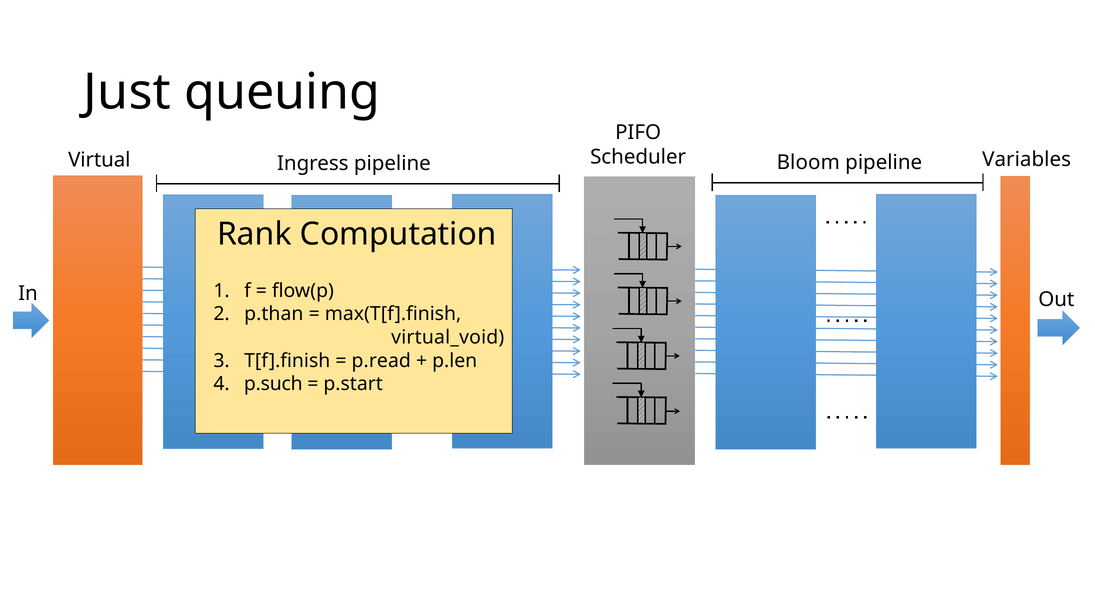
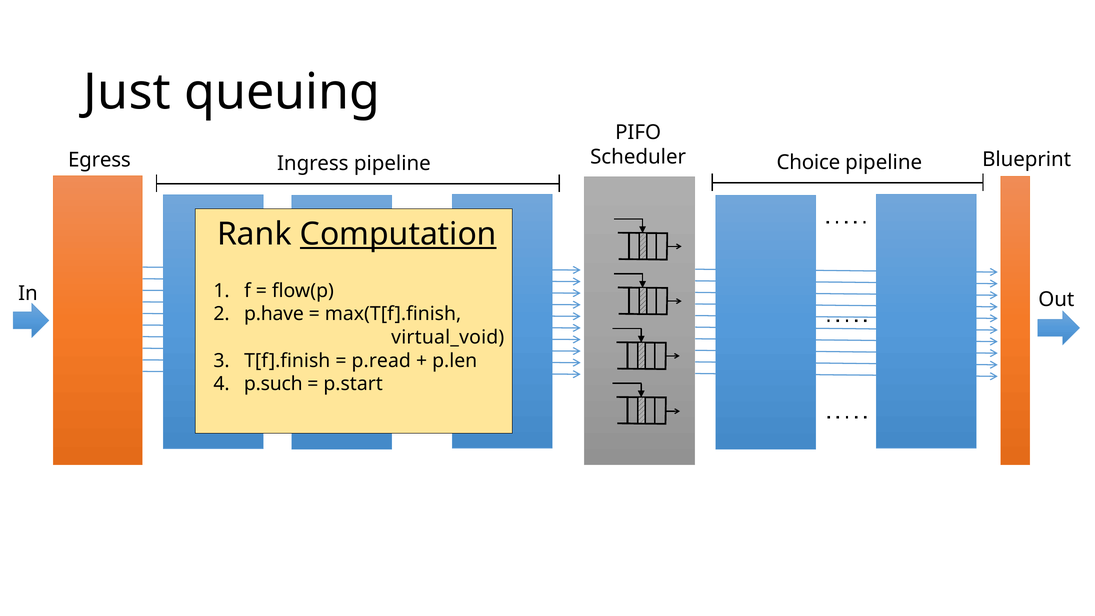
Variables: Variables -> Blueprint (1027, 159)
Virtual: Virtual -> Egress (99, 160)
Bloom: Bloom -> Choice (808, 162)
Computation underline: none -> present (398, 234)
p.than: p.than -> p.have (274, 314)
